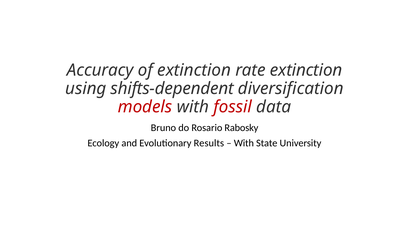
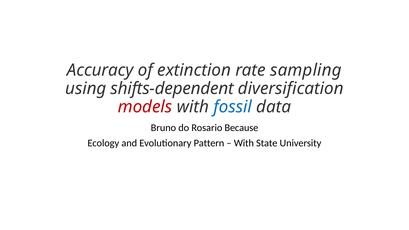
rate extinction: extinction -> sampling (306, 70)
fossil colour: red -> blue (233, 107)
Rabosky: Rabosky -> Because (241, 128)
Results: Results -> Pattern (209, 143)
